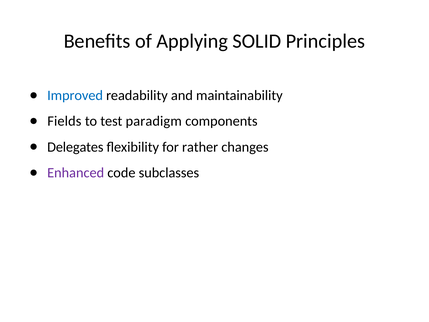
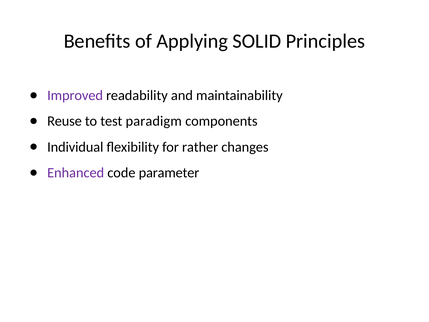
Improved colour: blue -> purple (75, 95)
Fields: Fields -> Reuse (64, 121)
Delegates: Delegates -> Individual (75, 147)
subclasses: subclasses -> parameter (169, 173)
